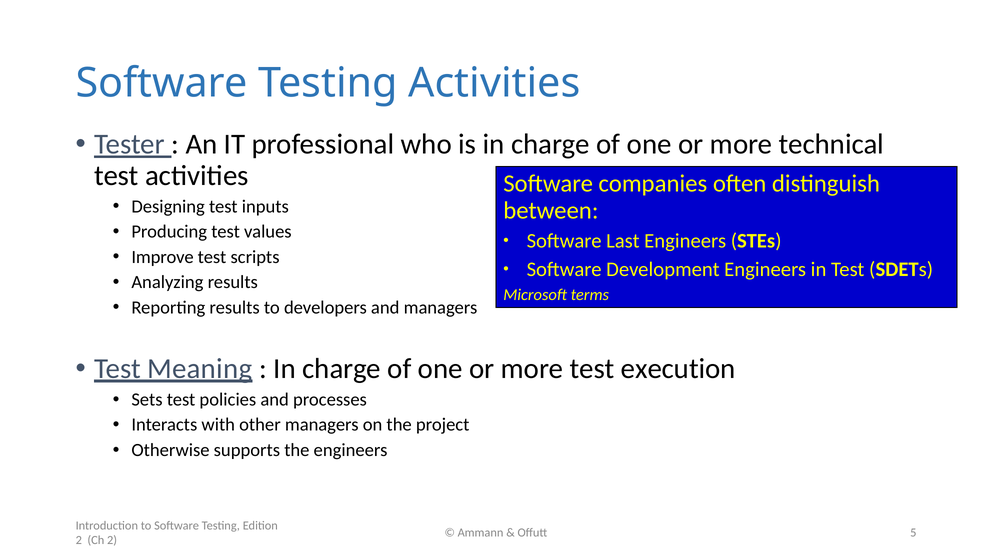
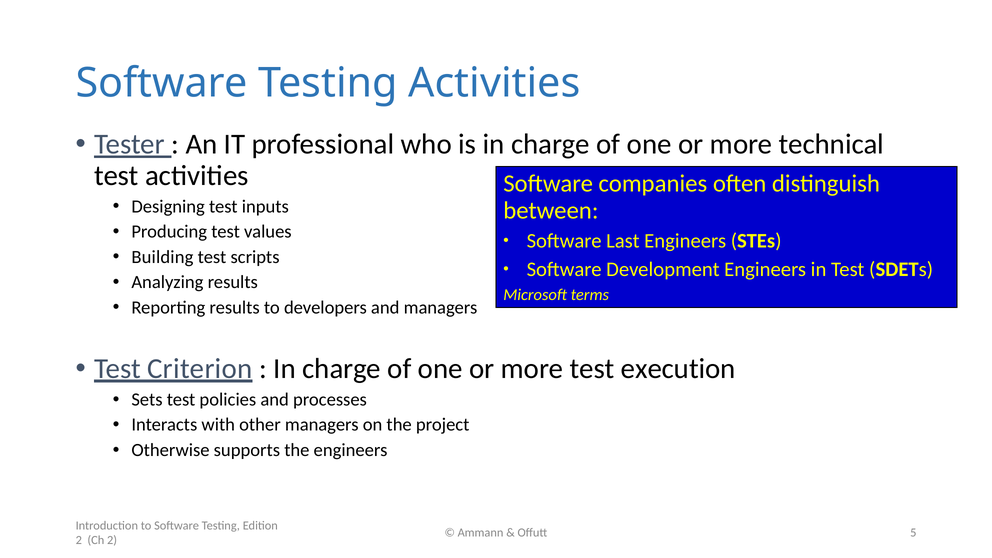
Improve: Improve -> Building (162, 257)
Meaning: Meaning -> Criterion (200, 369)
